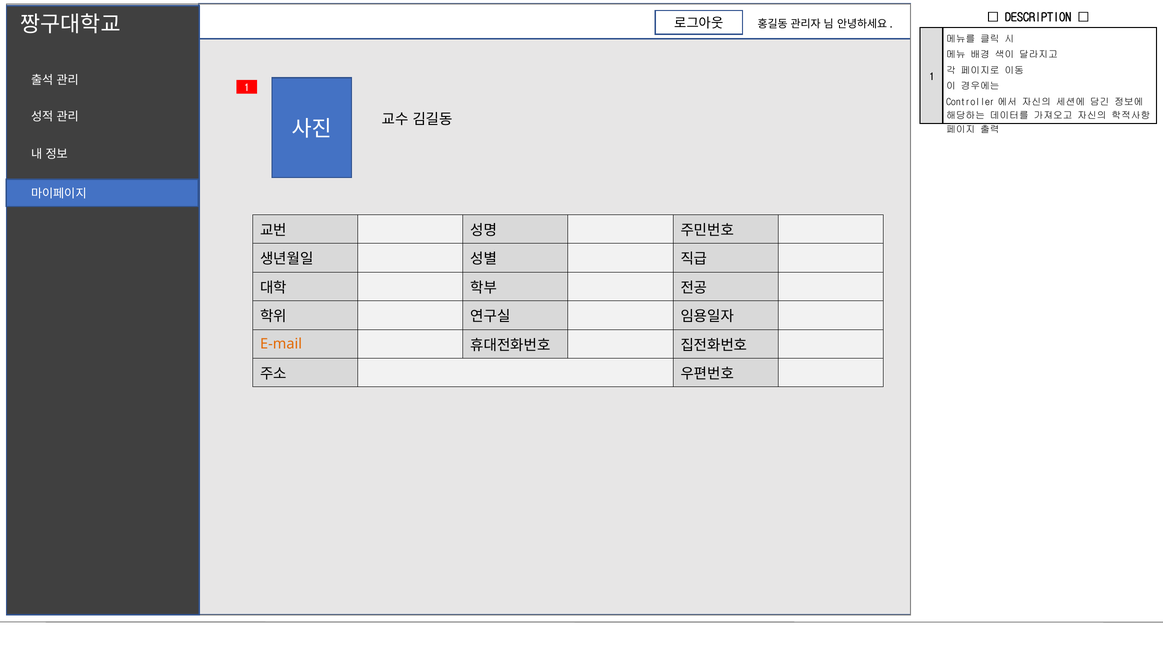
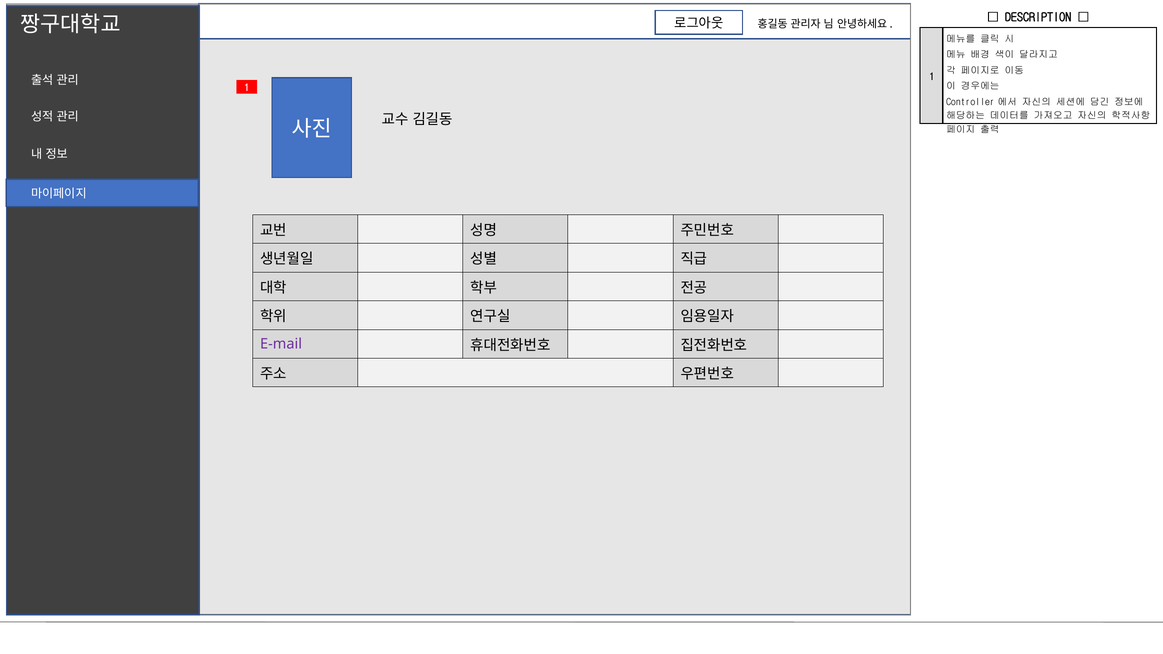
E-mail colour: orange -> purple (281, 344)
